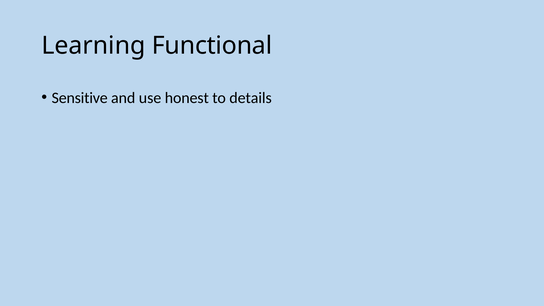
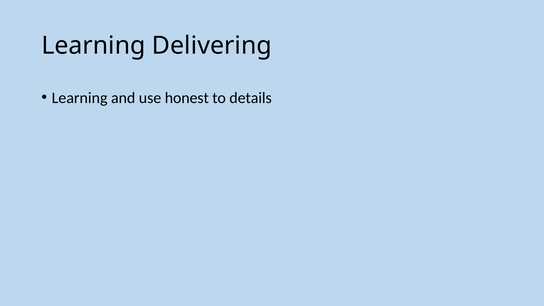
Functional: Functional -> Delivering (212, 46)
Sensitive: Sensitive -> Learning (80, 98)
